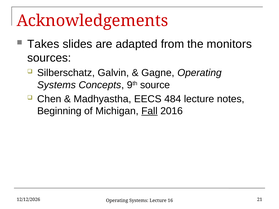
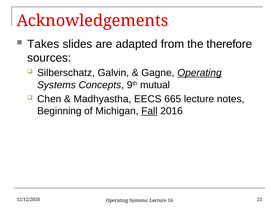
monitors: monitors -> therefore (229, 44)
Operating underline: none -> present (199, 73)
source: source -> mutual (155, 85)
484: 484 -> 665 (173, 99)
